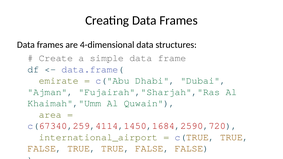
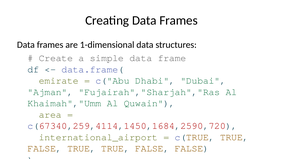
4-dimensional: 4-dimensional -> 1-dimensional (107, 45)
